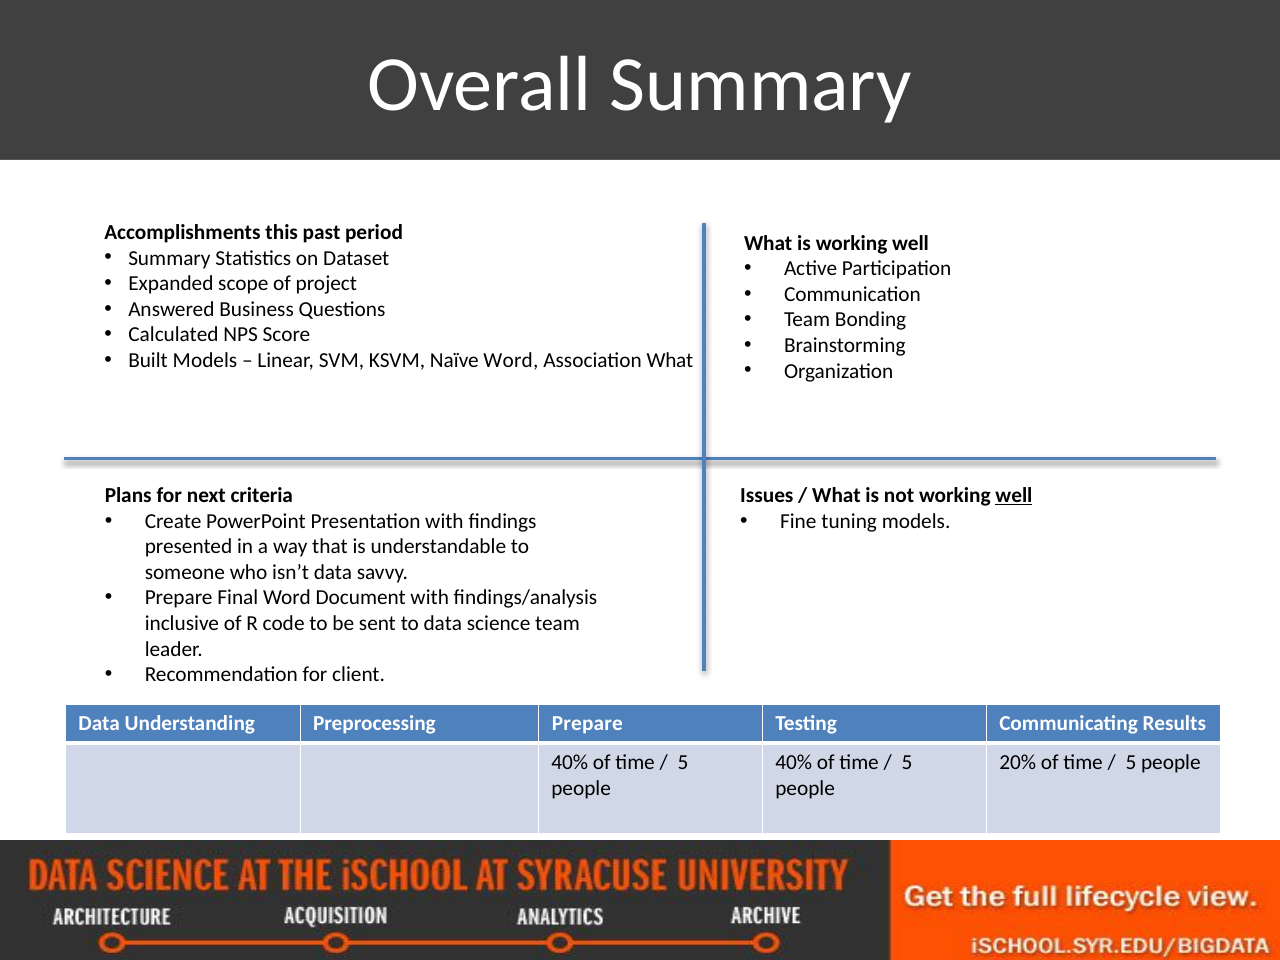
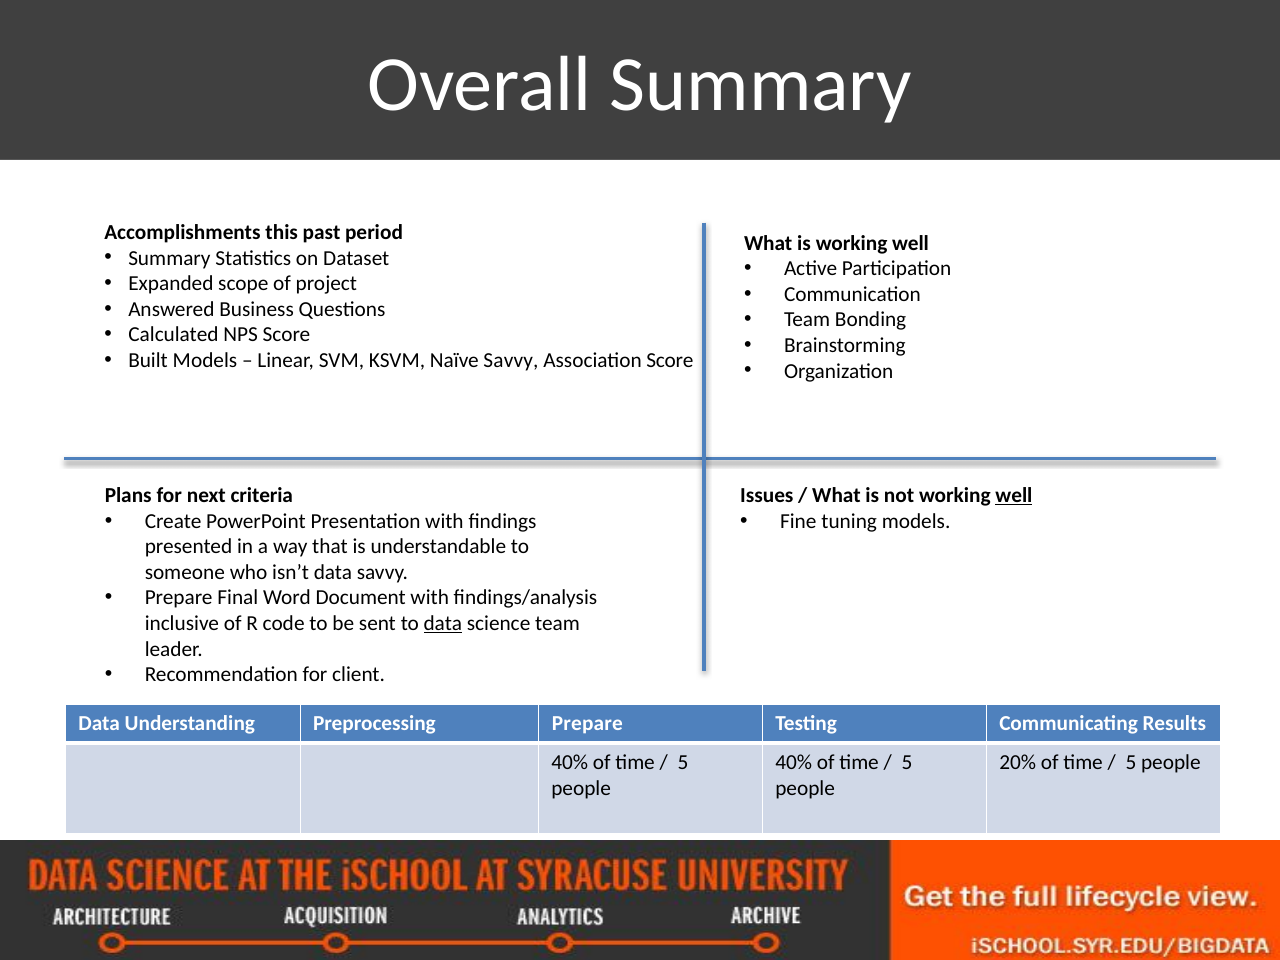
Naïve Word: Word -> Savvy (511, 360)
Association What: What -> Score (670, 360)
data underline: none -> present (443, 624)
